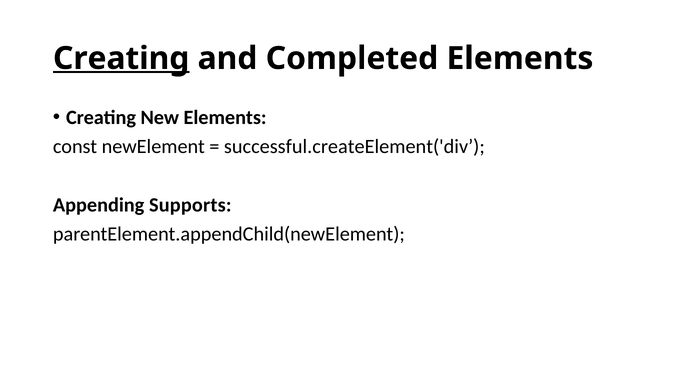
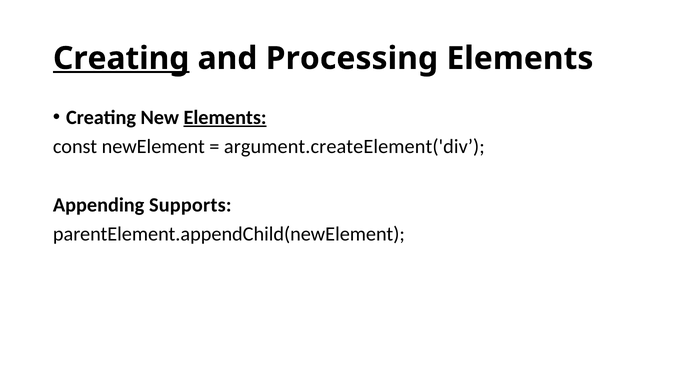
Completed: Completed -> Processing (352, 58)
Elements underline: none -> present (225, 118)
successful.createElement('div: successful.createElement('div -> argument.createElement('div (354, 147)
